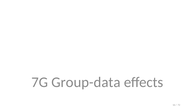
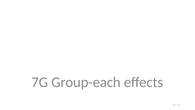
Group-data: Group-data -> Group-each (86, 82)
